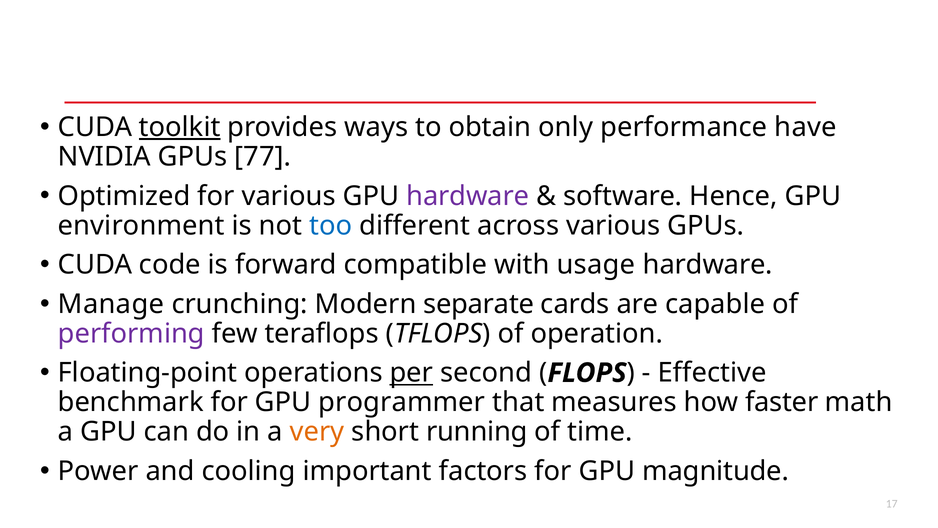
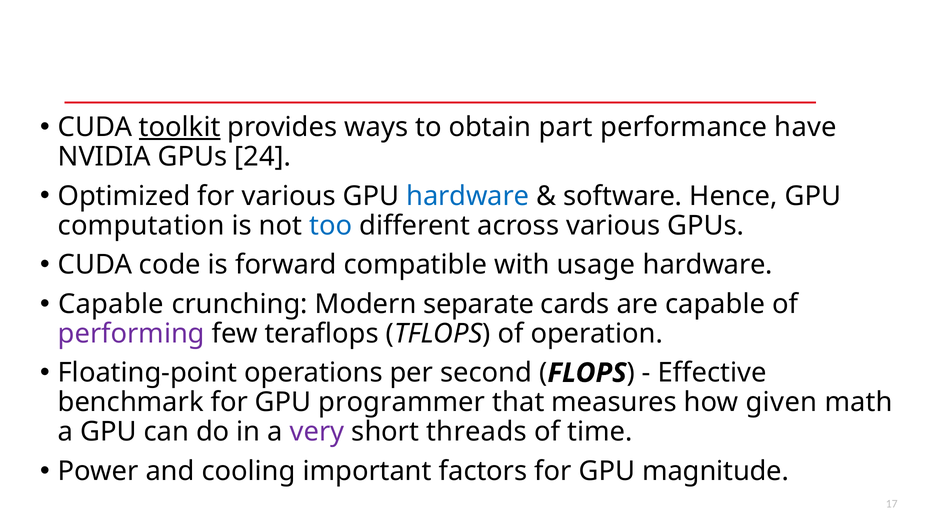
only: only -> part (566, 127)
77: 77 -> 24 (263, 157)
hardware colour: purple -> blue (468, 196)
environment: environment -> computation (141, 225)
Manage: Manage -> Capable (111, 304)
per underline: present -> none (411, 373)
faster: faster -> given (782, 402)
very colour: orange -> purple (317, 432)
running: running -> threads (477, 432)
